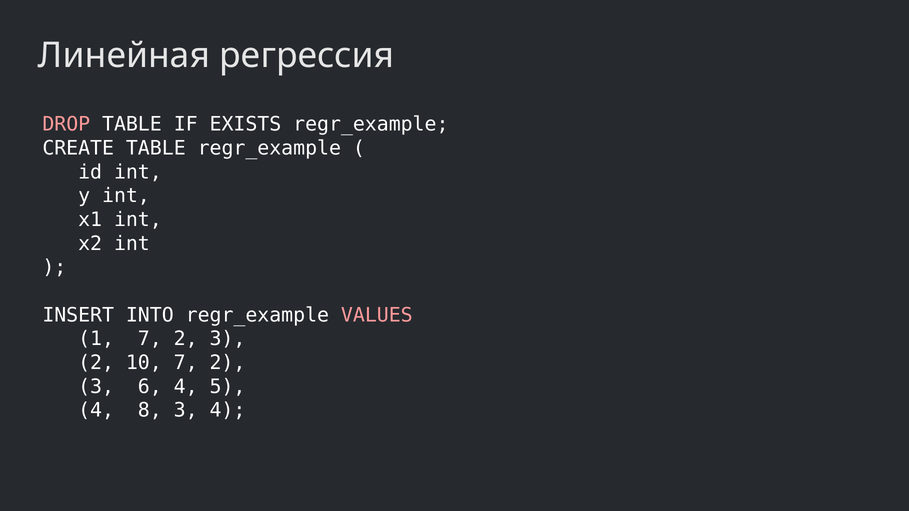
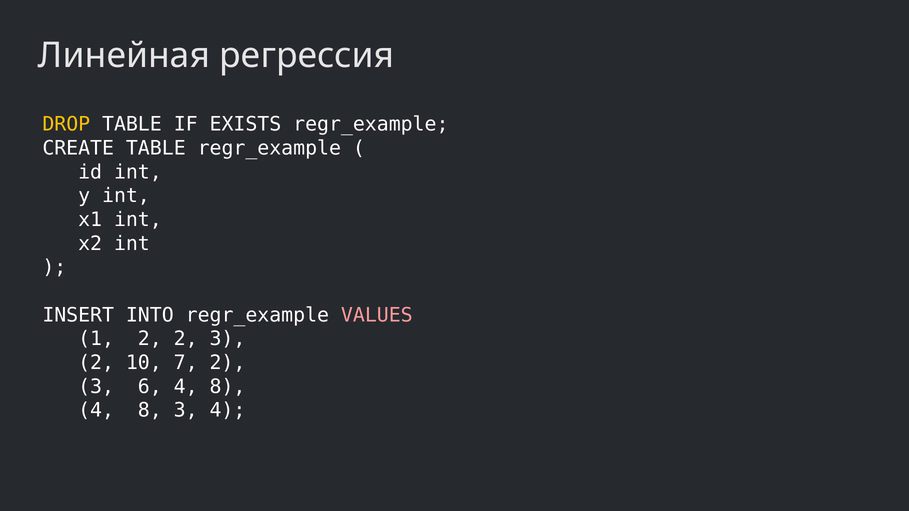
DROP colour: pink -> yellow (66, 124)
1 7: 7 -> 2 (150, 339)
6 4 5: 5 -> 8 (228, 387)
